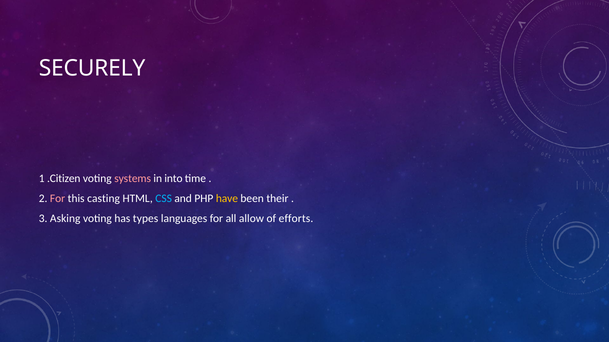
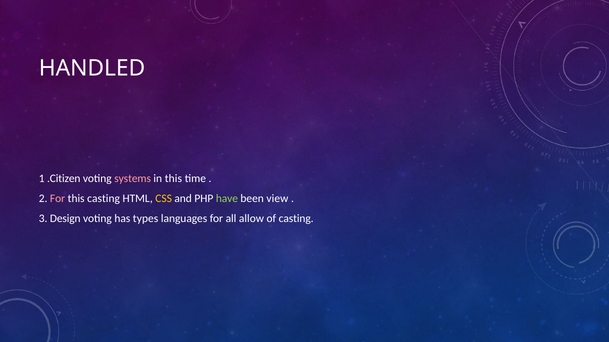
SECURELY: SECURELY -> HANDLED (92, 68)
in into: into -> this (173, 179)
CSS colour: light blue -> yellow (164, 199)
have colour: yellow -> light green (227, 199)
their: their -> view (277, 199)
Asking: Asking -> Design (65, 219)
of efforts: efforts -> casting (296, 219)
